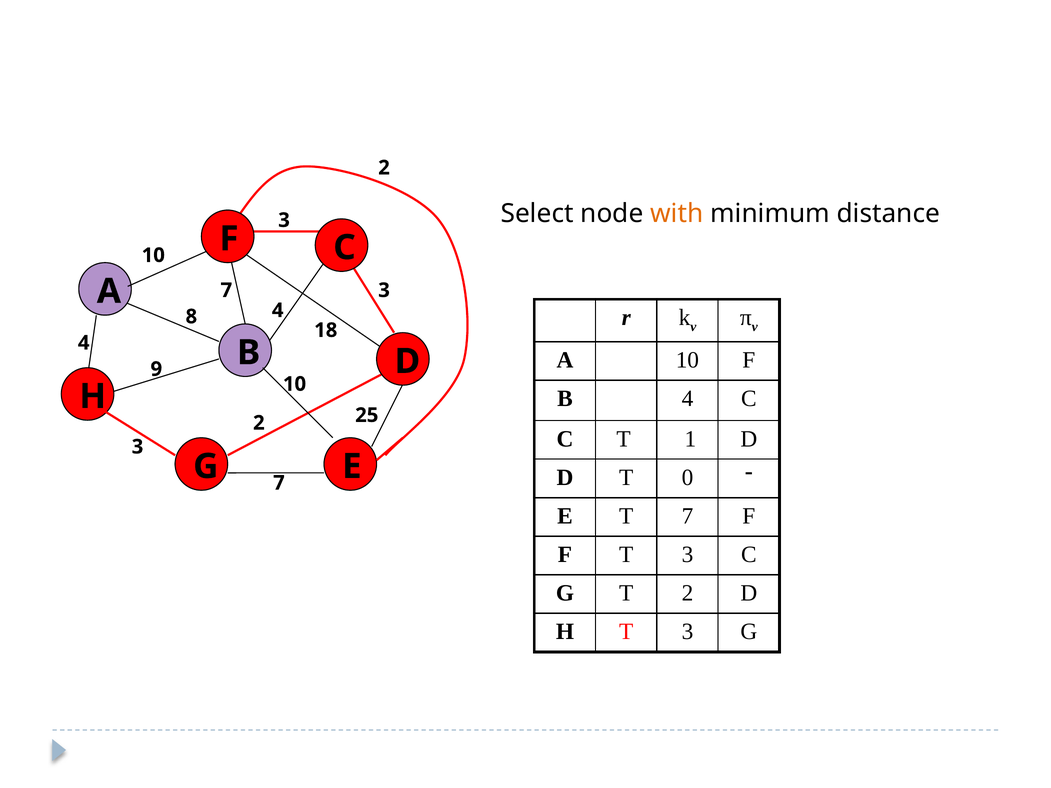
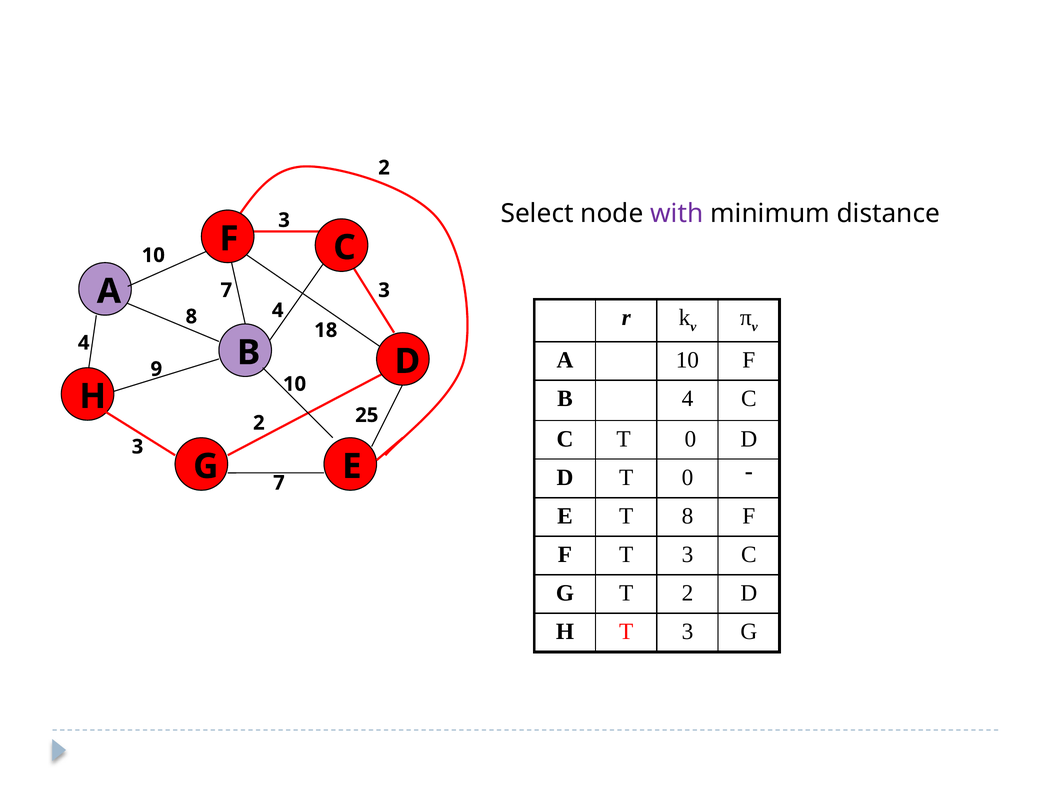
with colour: orange -> purple (677, 214)
C T 1: 1 -> 0 (690, 439)
T 7: 7 -> 8 (688, 516)
